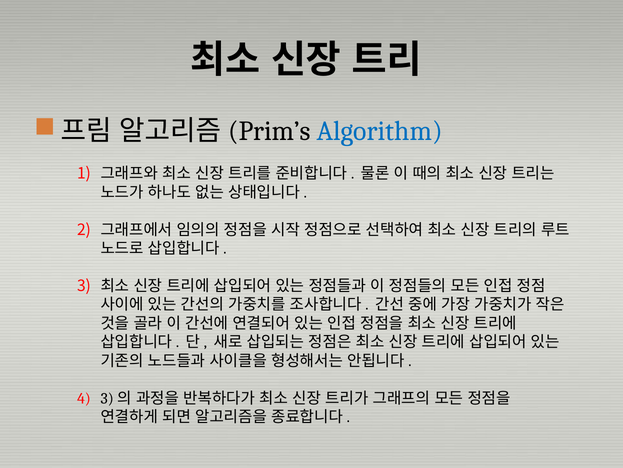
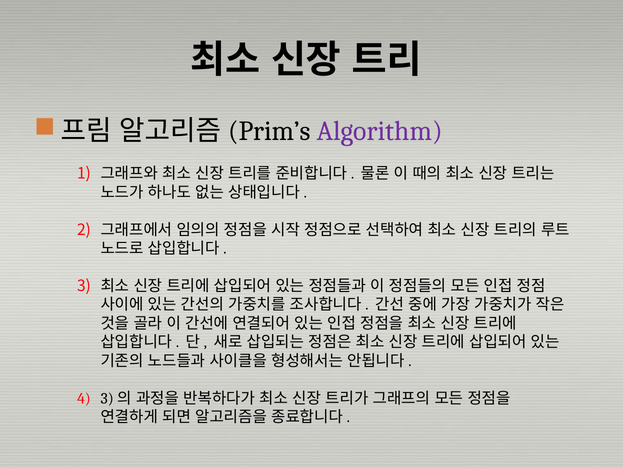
Algorithm colour: blue -> purple (380, 131)
